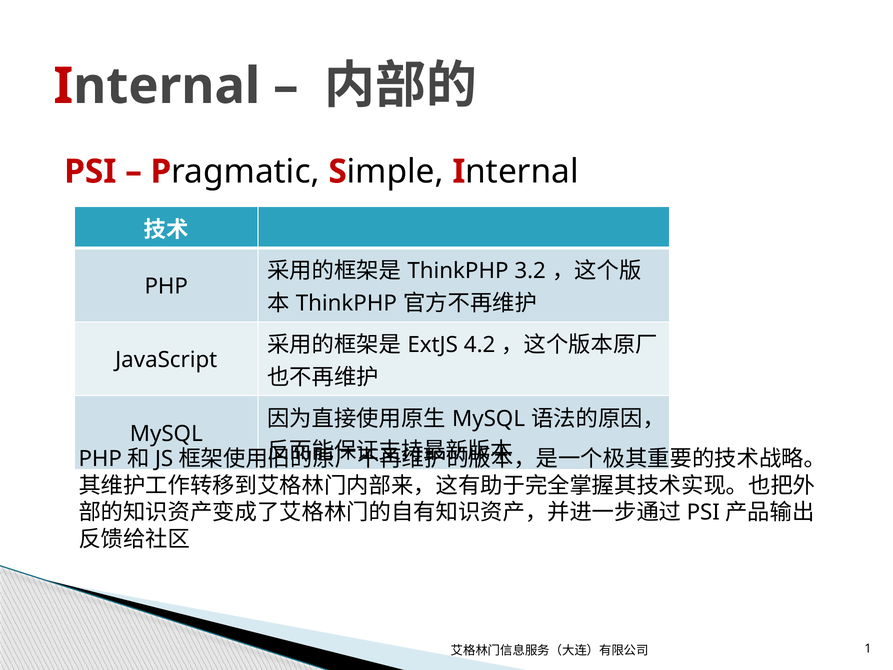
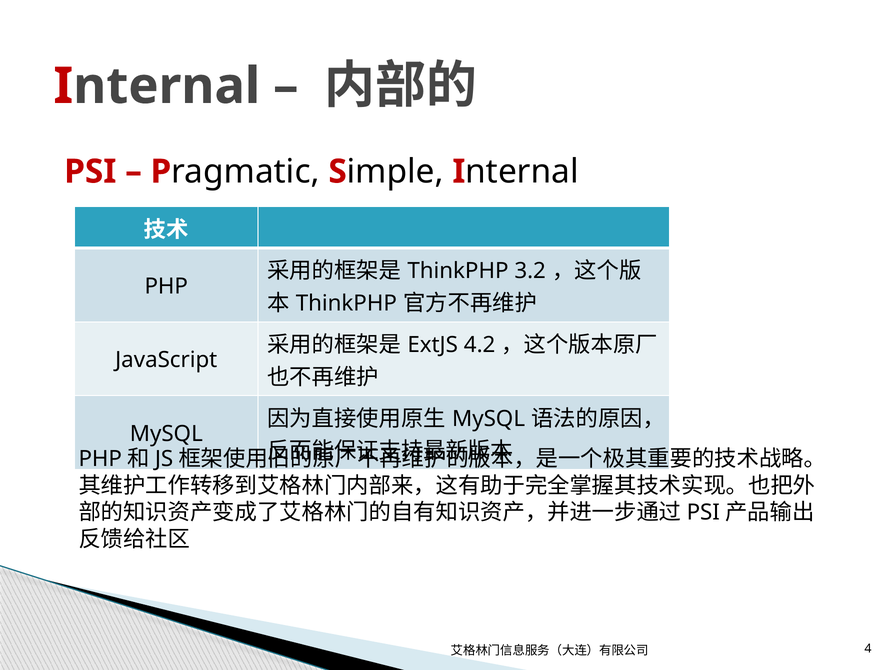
1: 1 -> 4 (868, 649)
